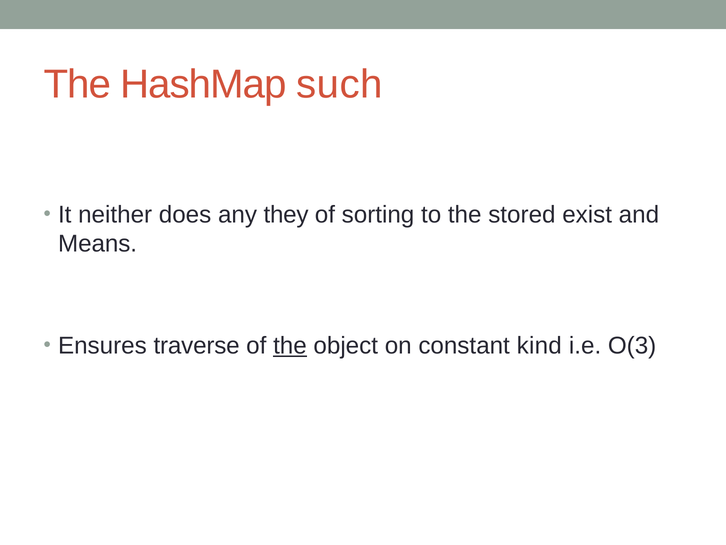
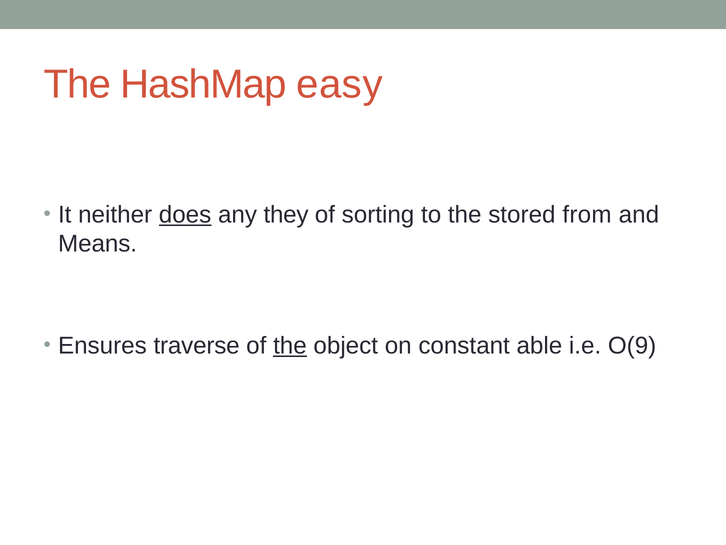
such: such -> easy (339, 85)
does underline: none -> present (185, 215)
exist: exist -> from (587, 215)
kind: kind -> able (539, 345)
O(3: O(3 -> O(9 (632, 345)
